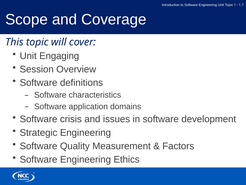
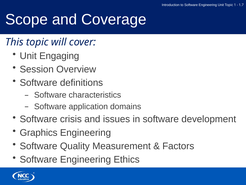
Strategic: Strategic -> Graphics (39, 132)
